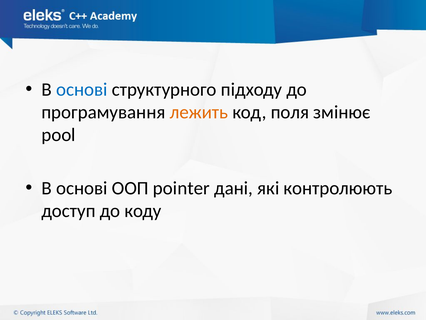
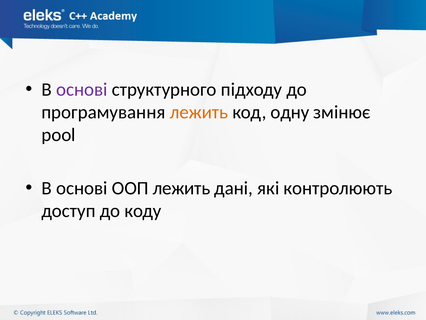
основі colour: blue -> purple (82, 89)
поля: поля -> одну (290, 112)
ООП pointer: pointer -> лежить (181, 188)
